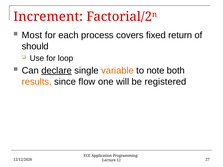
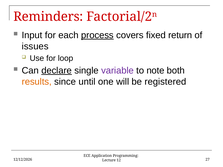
Increment: Increment -> Reminders (48, 17)
Most: Most -> Input (32, 35)
process underline: none -> present (97, 35)
should: should -> issues (35, 46)
variable colour: orange -> purple (117, 71)
flow: flow -> until (87, 82)
